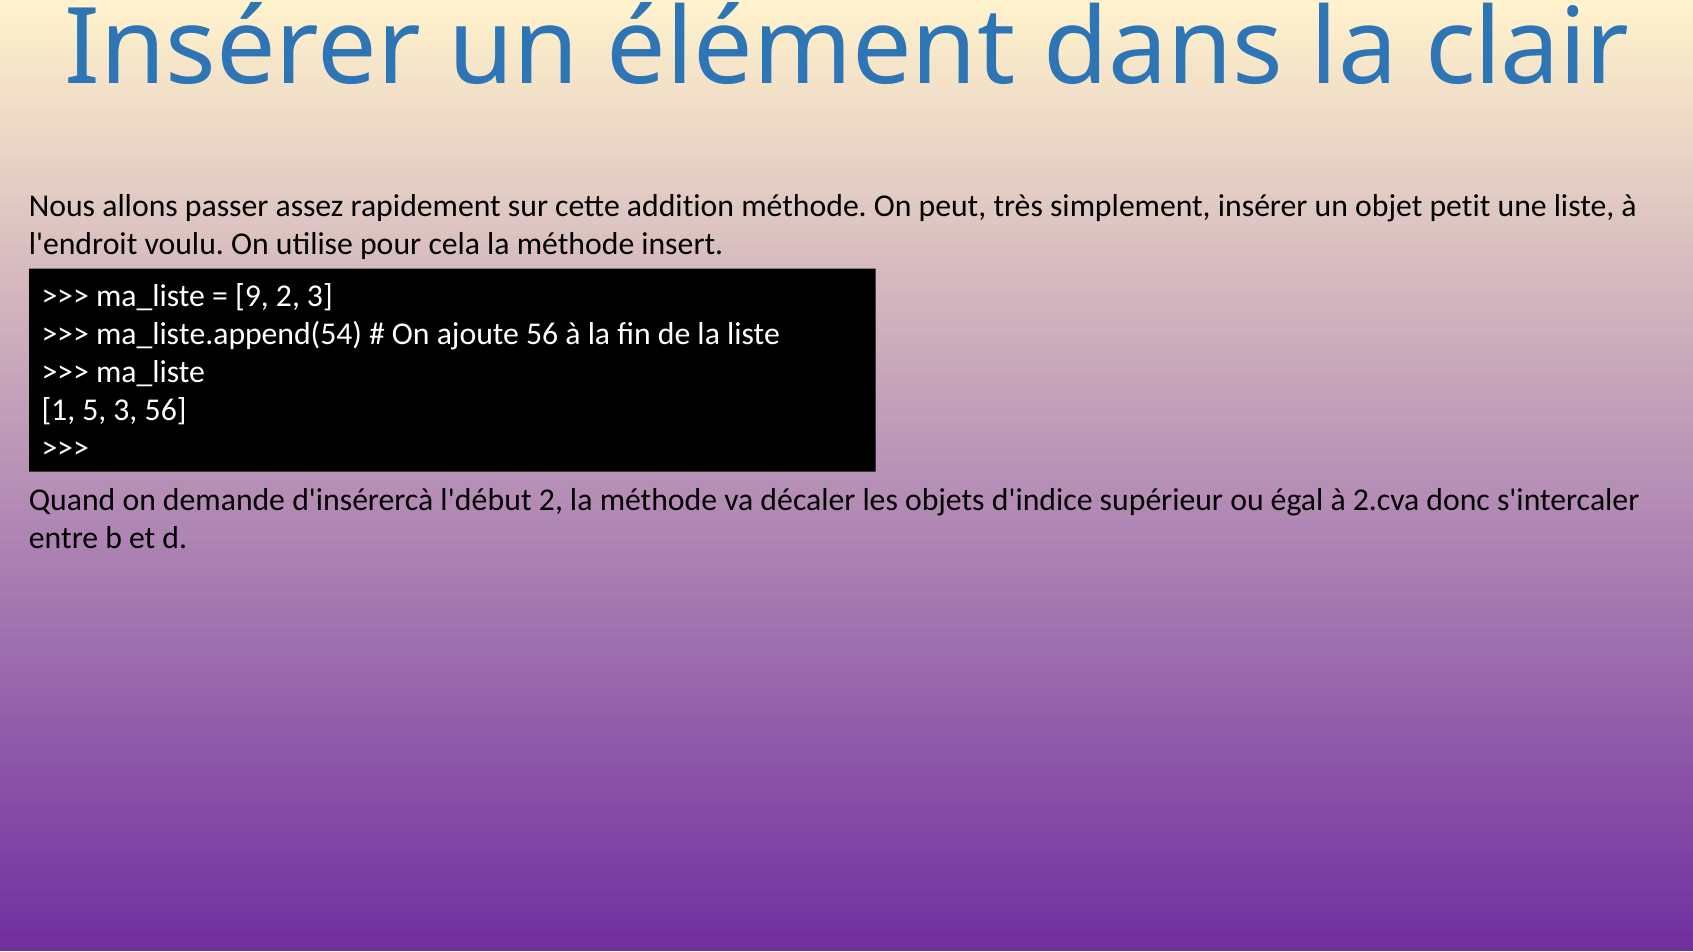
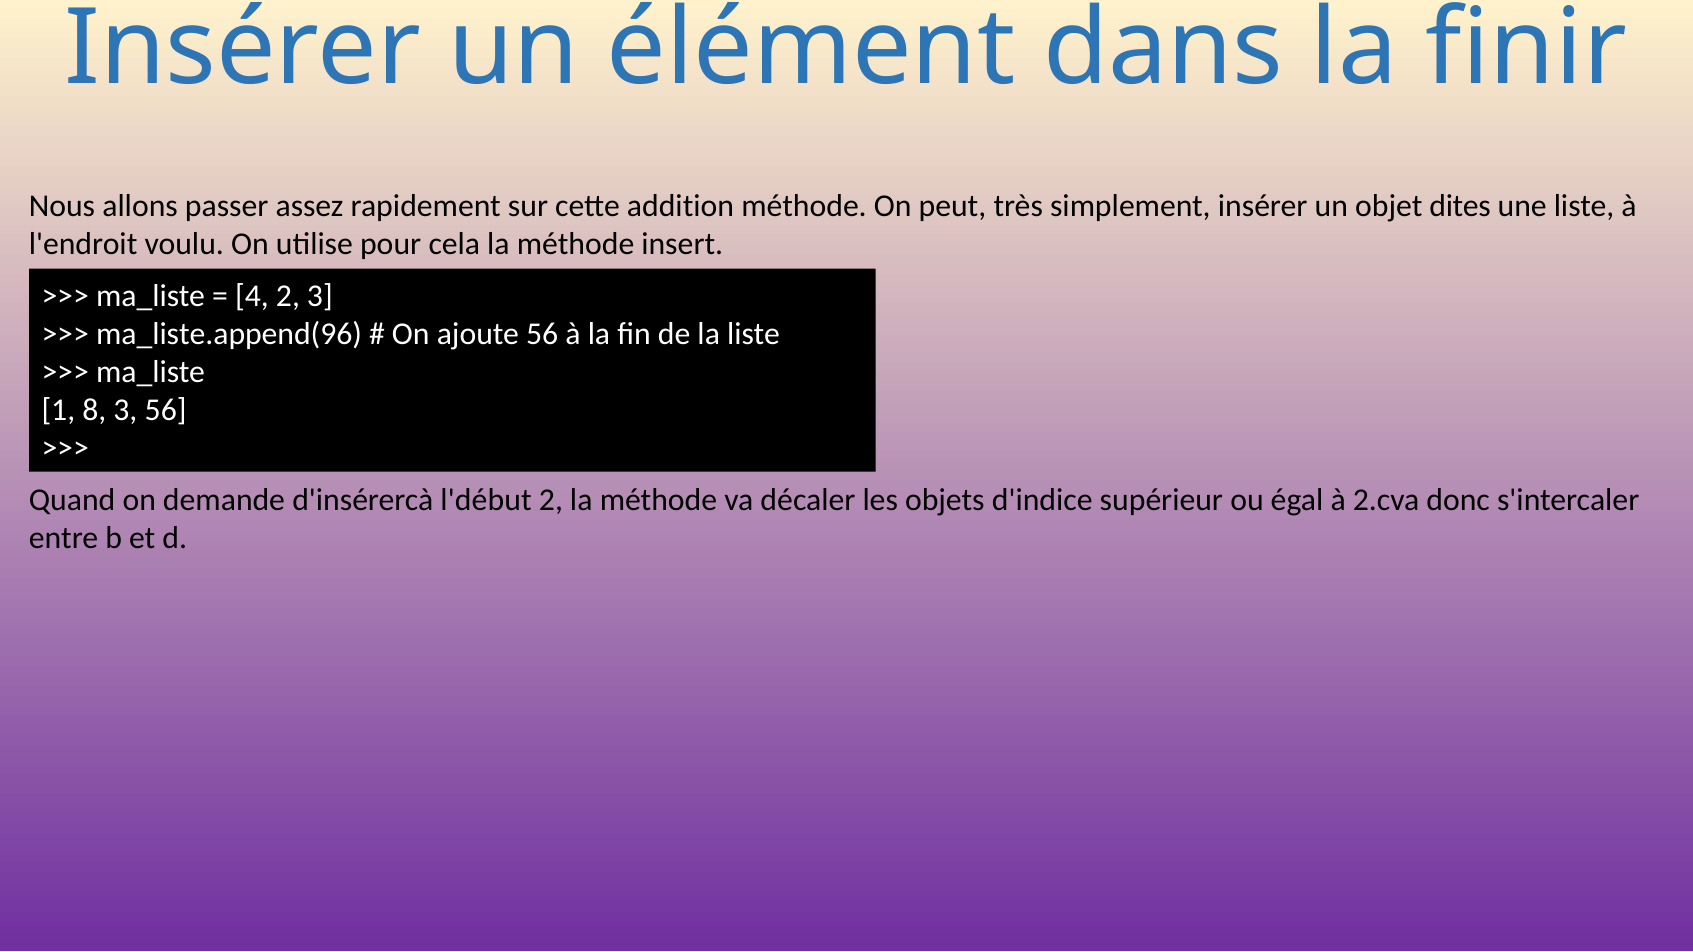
clair: clair -> finir (1526, 49)
petit: petit -> dites (1460, 206)
9: 9 -> 4 (252, 296)
ma_liste.append(54: ma_liste.append(54 -> ma_liste.append(96 (229, 334)
5: 5 -> 8 (94, 411)
